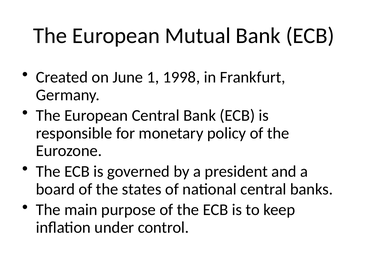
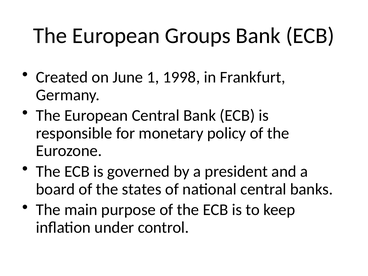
Mutual: Mutual -> Groups (198, 36)
